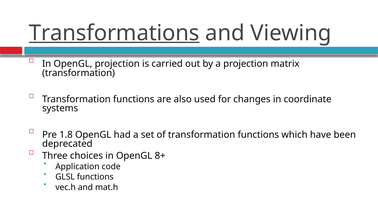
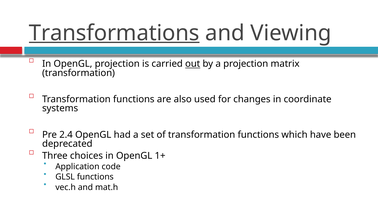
out underline: none -> present (193, 64)
1.8: 1.8 -> 2.4 (66, 134)
8+: 8+ -> 1+ (160, 156)
